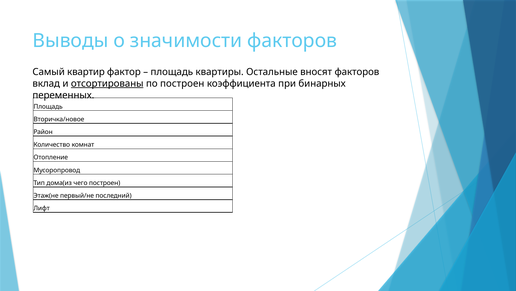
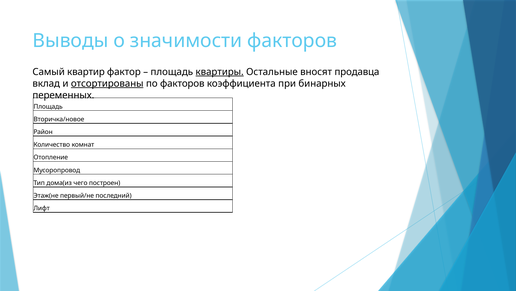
квартиры underline: none -> present (220, 72)
вносят факторов: факторов -> продавца (357, 72)
по построен: построен -> факторов (182, 83)
